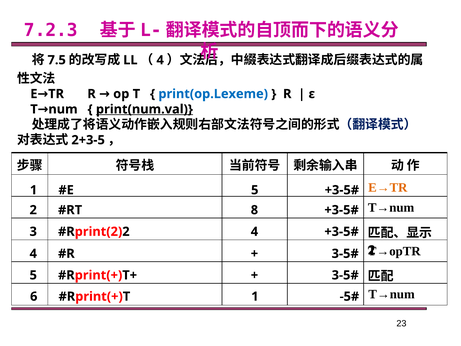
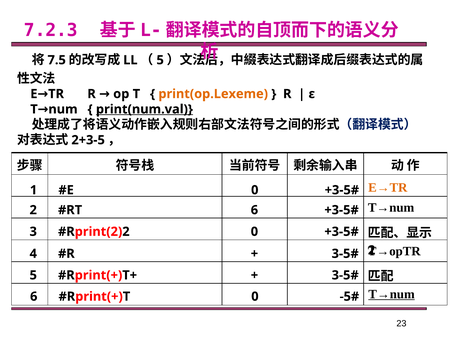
4: 4 -> 5 (160, 60)
print(op.Lexeme colour: blue -> orange (213, 94)
5: 5 -> 0 (255, 190)
8: 8 -> 6 (254, 210)
4: 4 -> 0 (254, 231)
1: 1 -> 0 (255, 296)
T→num underline: none -> present (392, 294)
